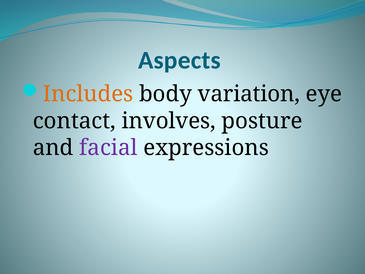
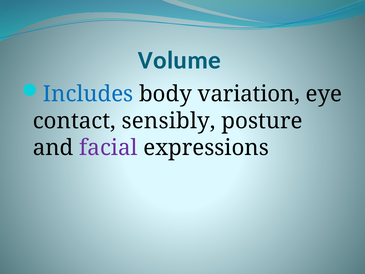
Aspects: Aspects -> Volume (179, 60)
Includes colour: orange -> blue (88, 94)
involves: involves -> sensibly (169, 121)
